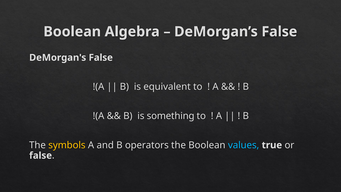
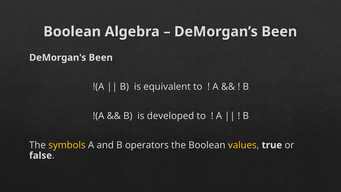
DeMorgan’s False: False -> Been (279, 32)
DeMorgan's False: False -> Been (101, 58)
something: something -> developed (171, 116)
values colour: light blue -> yellow (244, 145)
